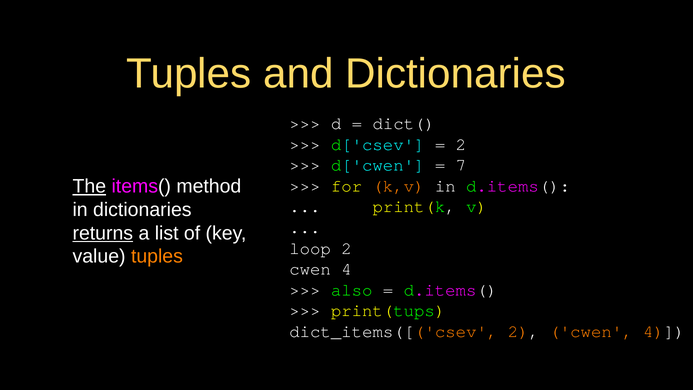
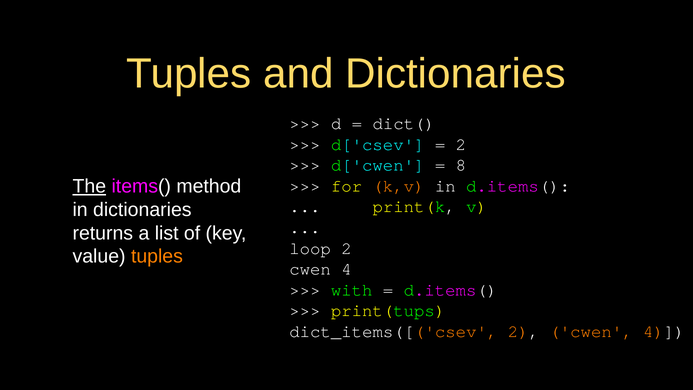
7: 7 -> 8 (461, 165)
returns underline: present -> none (103, 233)
also: also -> with (352, 290)
